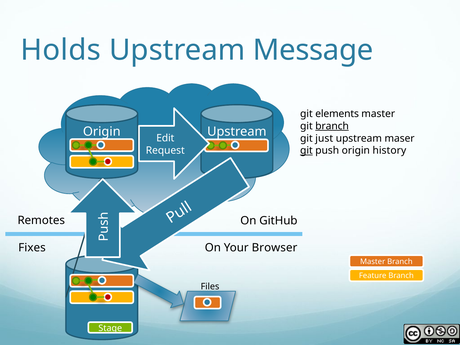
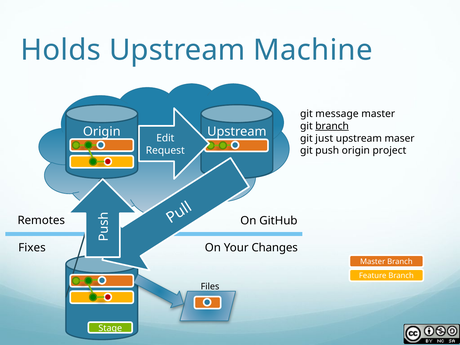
Message: Message -> Machine (313, 50)
elements: elements -> message (337, 114)
git underline: present -> none (306, 151)
history: history -> project (389, 151)
Browser: Browser -> Changes (275, 248)
